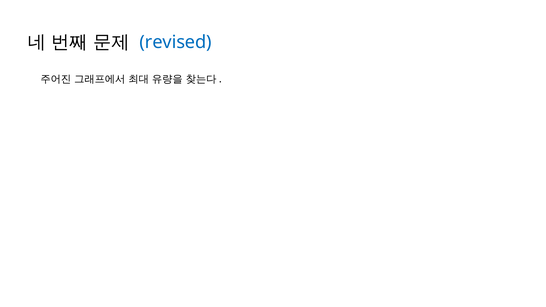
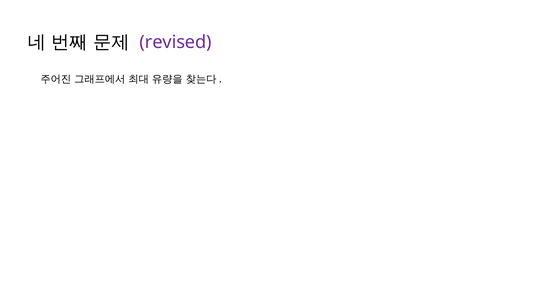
revised colour: blue -> purple (176, 42)
